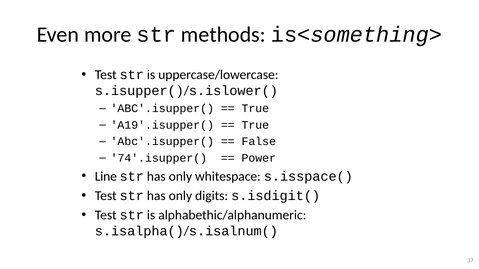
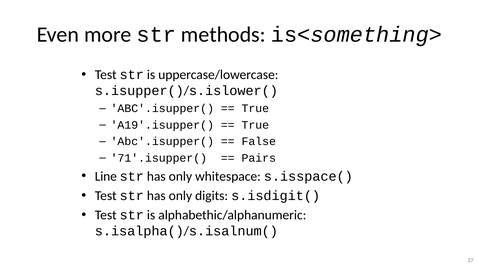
74'.isupper(: 74'.isupper( -> 71'.isupper( (159, 158)
Power: Power -> Pairs (259, 158)
